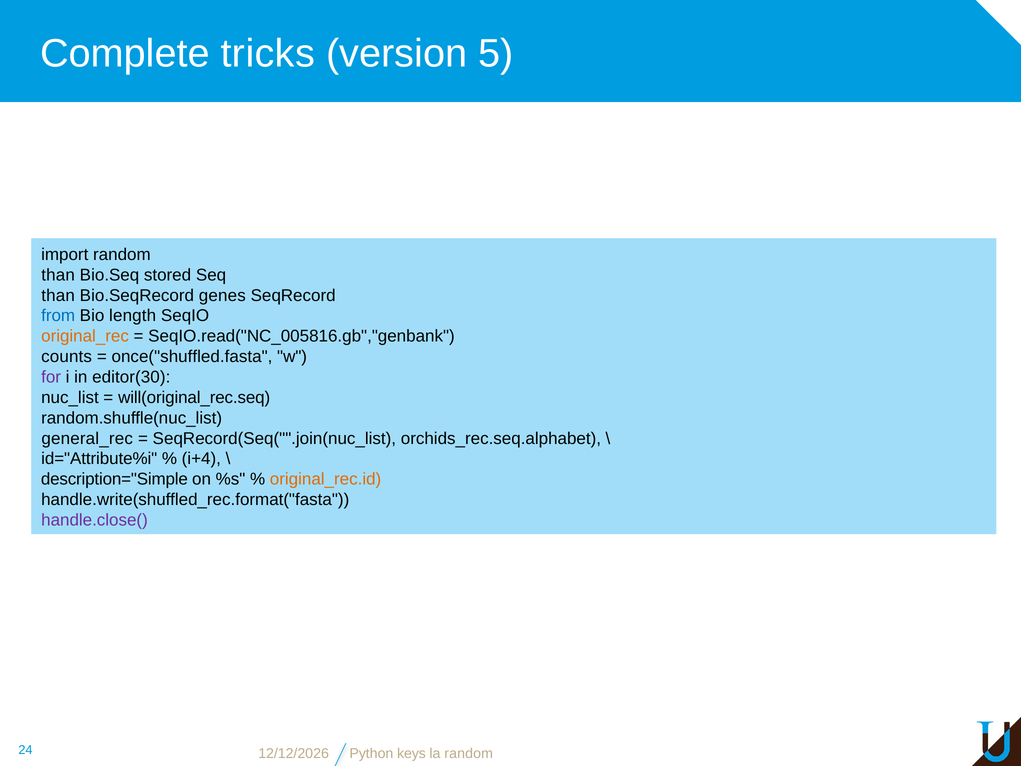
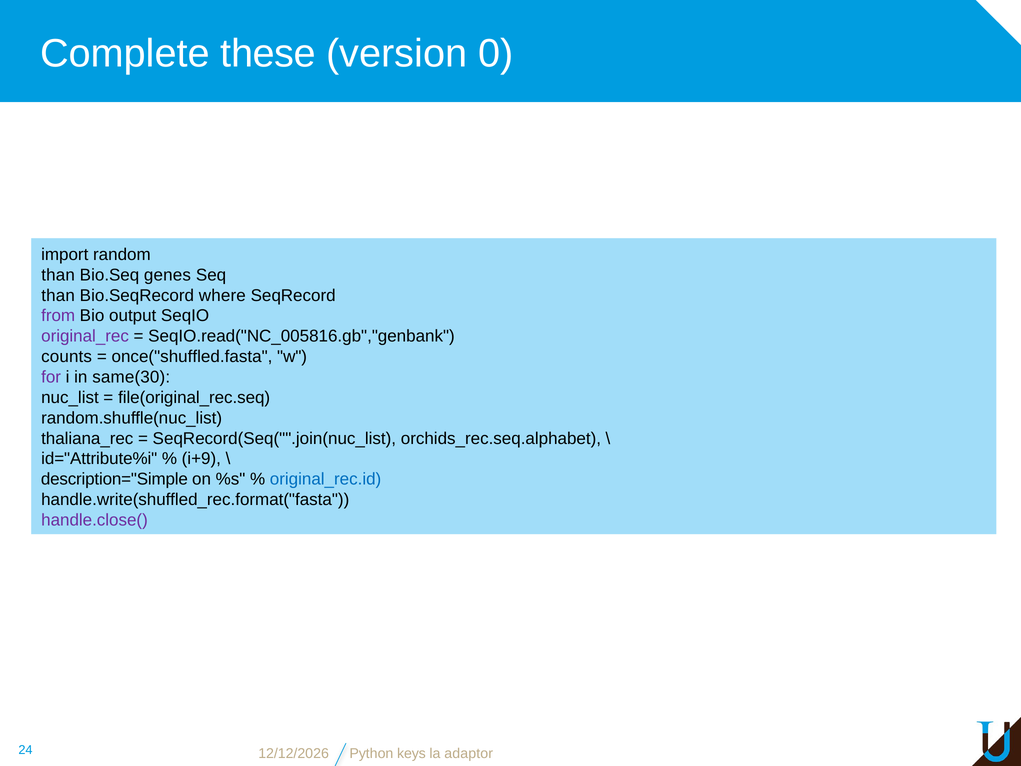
tricks: tricks -> these (268, 54)
5: 5 -> 0 (496, 54)
stored: stored -> genes (167, 275)
genes: genes -> where (222, 295)
from colour: blue -> purple (58, 316)
length: length -> output (133, 316)
original_rec colour: orange -> purple (85, 336)
editor(30: editor(30 -> same(30 (131, 377)
will(original_rec.seq: will(original_rec.seq -> file(original_rec.seq (194, 397)
general_rec: general_rec -> thaliana_rec (87, 438)
i+4: i+4 -> i+9 (201, 459)
original_rec.id colour: orange -> blue (326, 479)
la random: random -> adaptor (469, 754)
